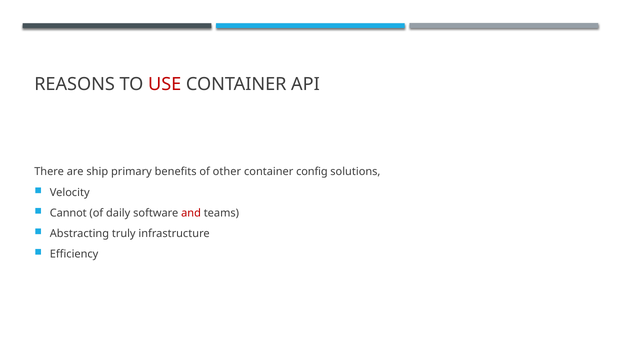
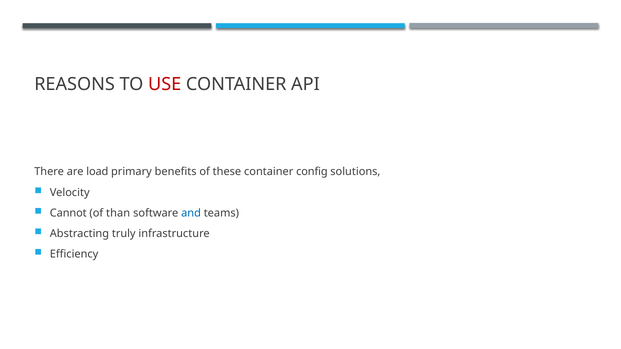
ship: ship -> load (97, 172)
other: other -> these (227, 172)
daily: daily -> than (118, 213)
and colour: red -> blue (191, 213)
